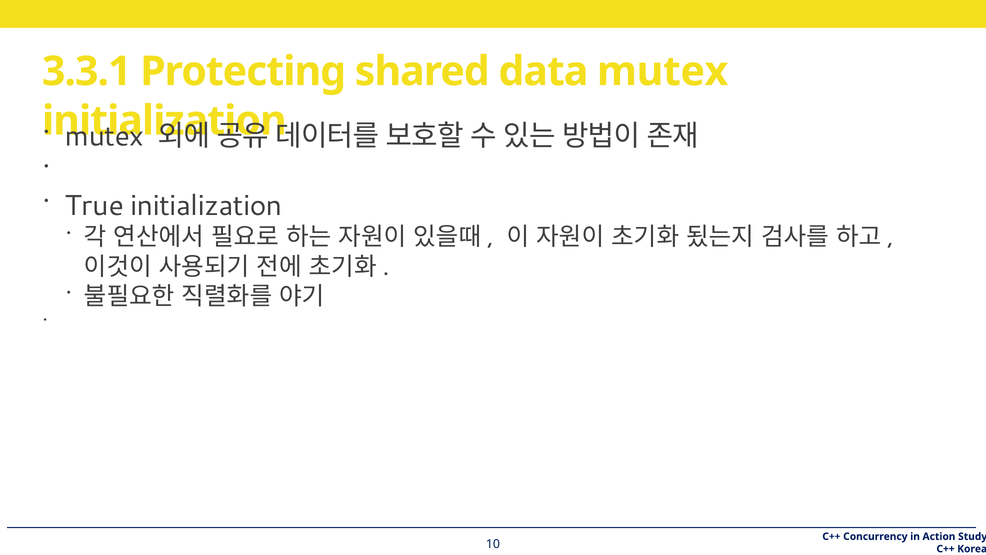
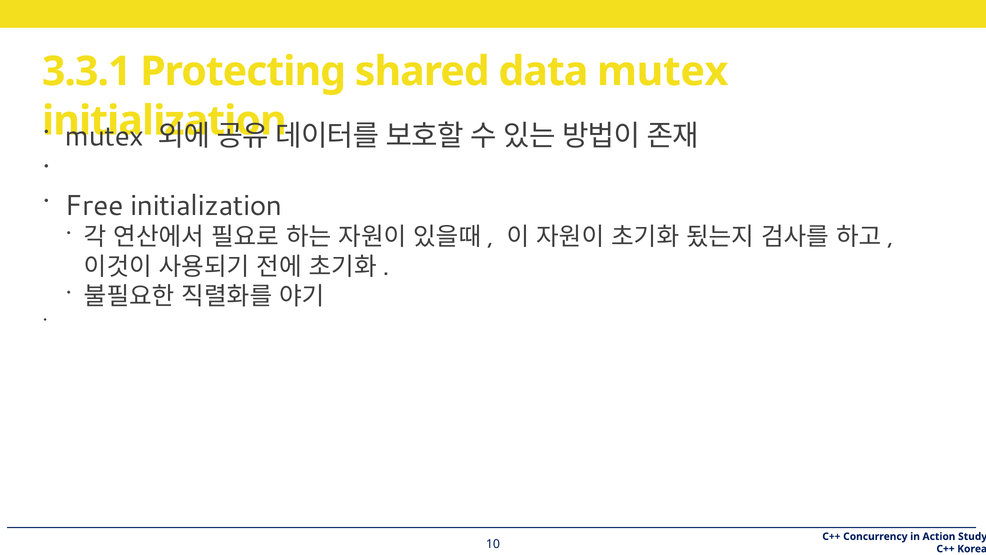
True: True -> Free (94, 205)
